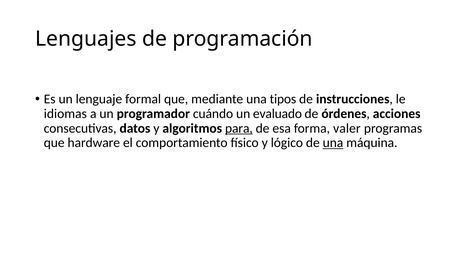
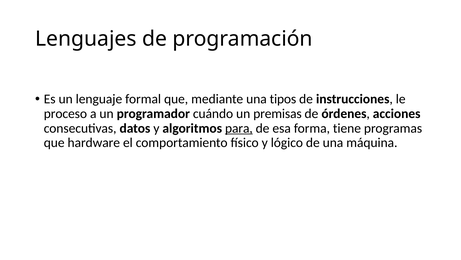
idiomas: idiomas -> proceso (65, 113)
evaluado: evaluado -> premisas (277, 113)
valer: valer -> tiene (347, 128)
una underline: present -> none (333, 142)
